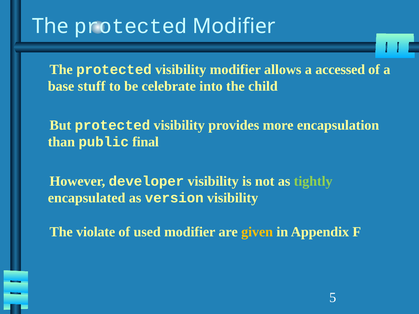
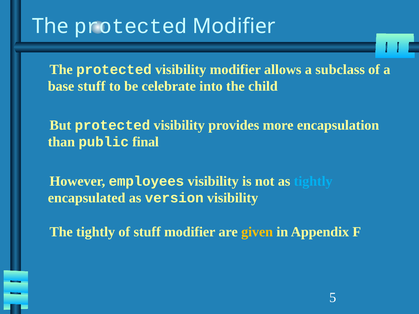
accessed: accessed -> subclass (340, 70)
developer: developer -> employees (146, 181)
tightly colour: light green -> light blue (313, 181)
violate: violate -> tightly (96, 232)
of used: used -> stuff (147, 232)
